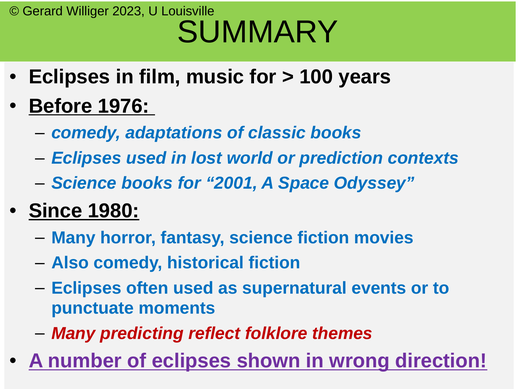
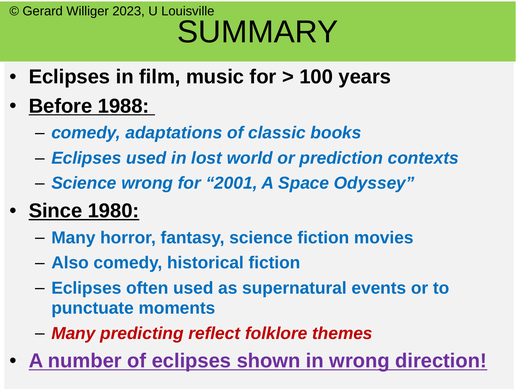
1976: 1976 -> 1988 (124, 106)
Science books: books -> wrong (147, 183)
